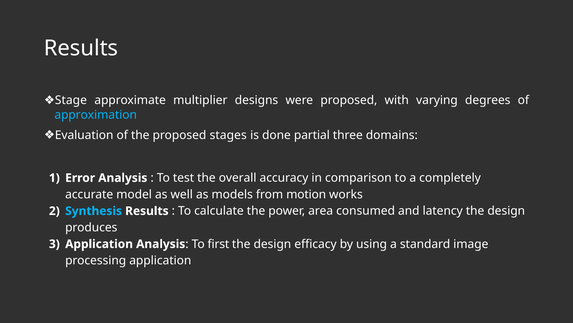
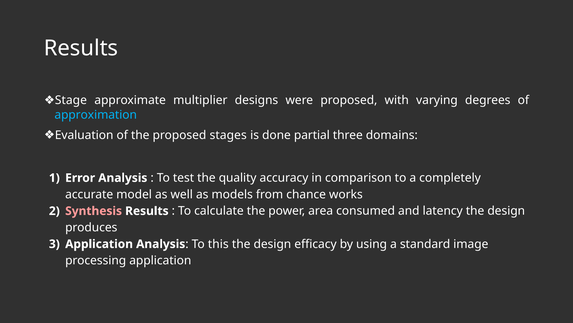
overall: overall -> quality (238, 178)
motion: motion -> chance (306, 194)
Synthesis colour: light blue -> pink (94, 211)
first: first -> this (218, 244)
